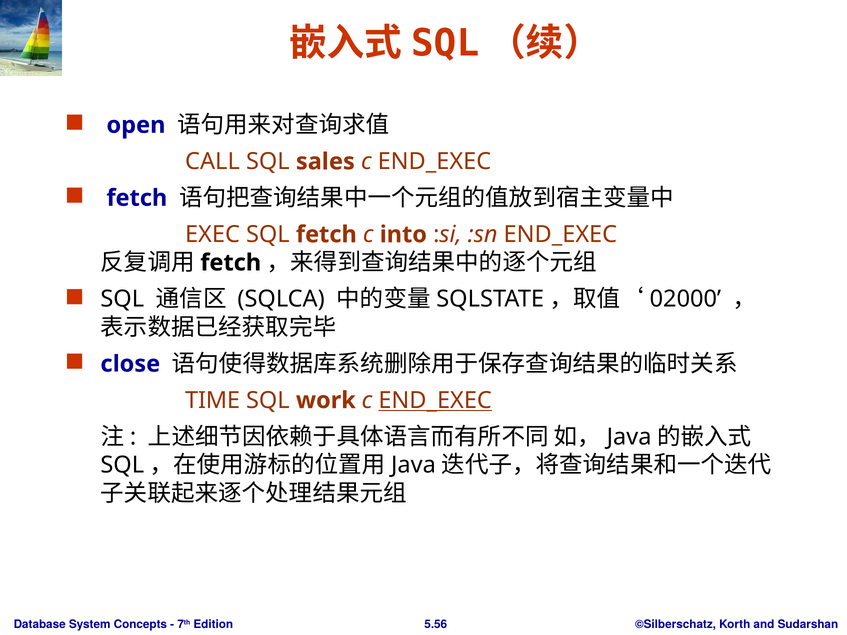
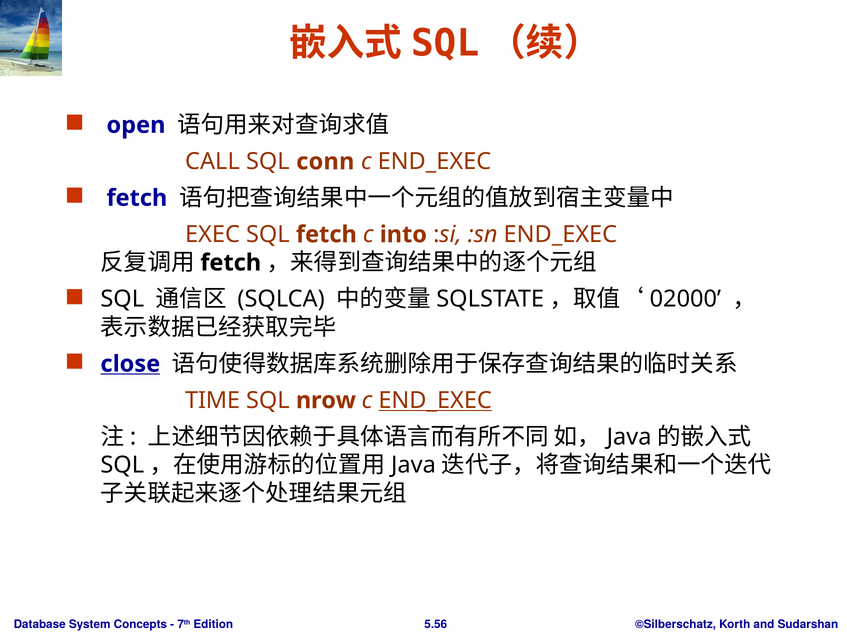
sales: sales -> conn (325, 162)
close underline: none -> present (130, 364)
work: work -> nrow (326, 401)
